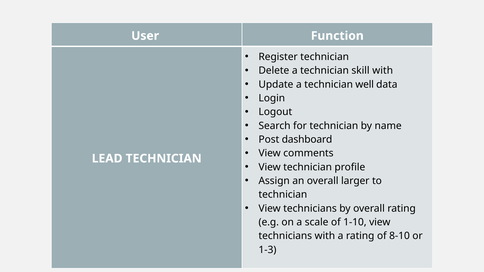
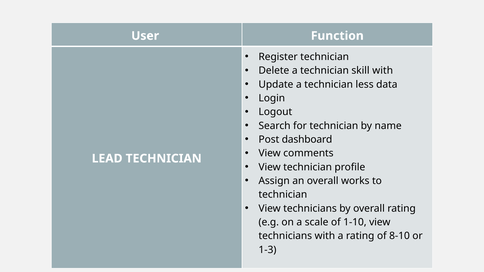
well: well -> less (365, 84)
larger: larger -> works (355, 181)
